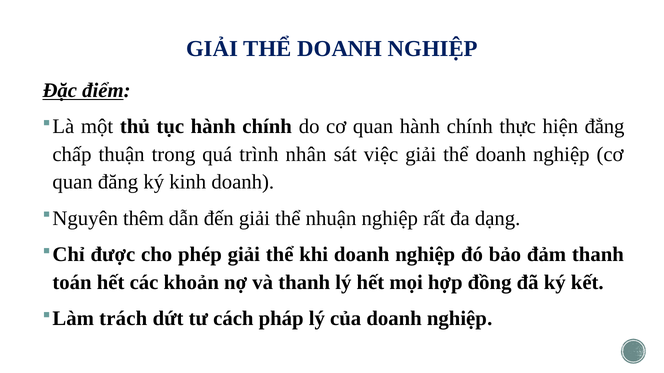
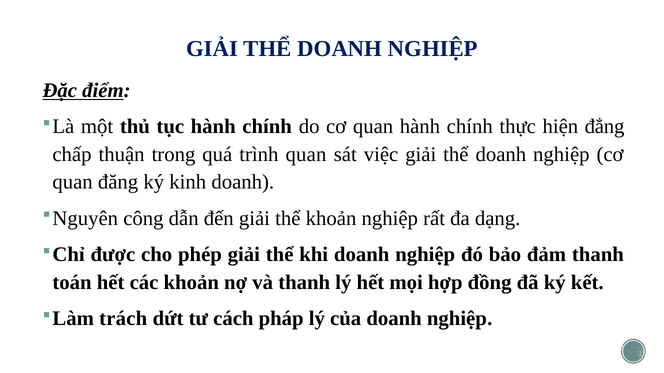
trình nhân: nhân -> quan (306, 154)
thêm: thêm -> công (143, 219)
thể nhuận: nhuận -> khoản (331, 219)
